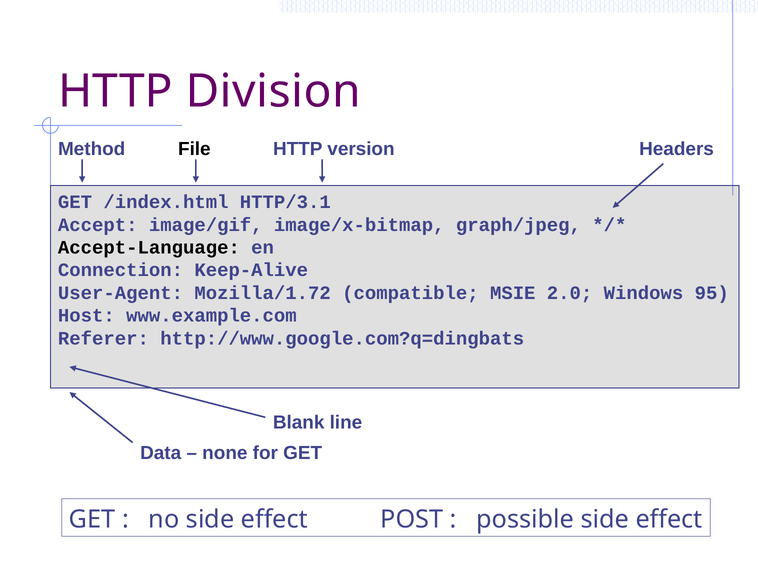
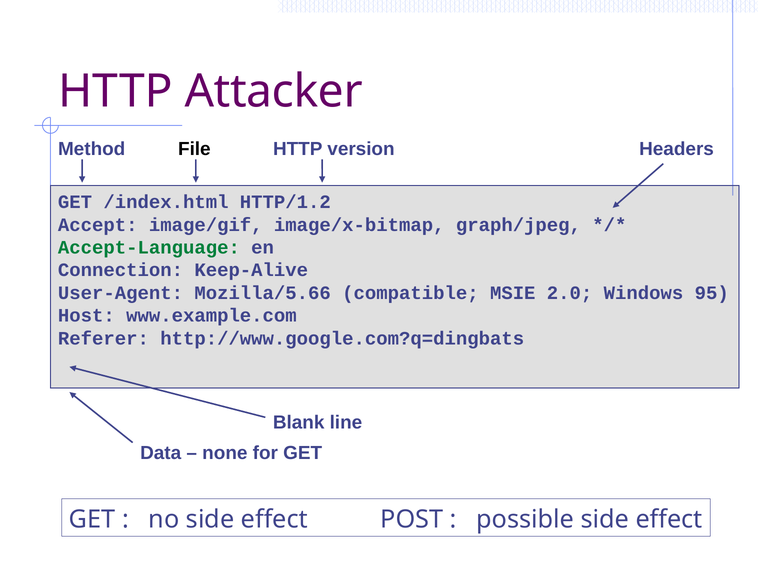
Division: Division -> Attacker (274, 92)
HTTP/3.1: HTTP/3.1 -> HTTP/1.2 (285, 202)
Accept-Language colour: black -> green (149, 248)
Mozilla/1.72: Mozilla/1.72 -> Mozilla/5.66 (263, 293)
